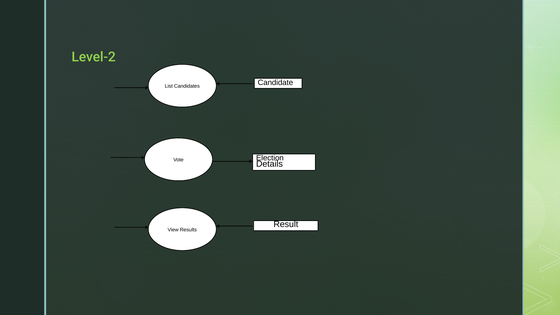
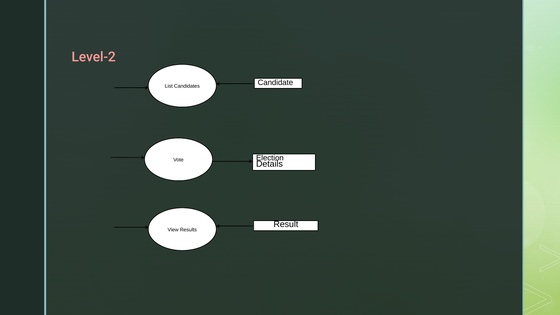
Level-2 colour: light green -> pink (94, 57)
